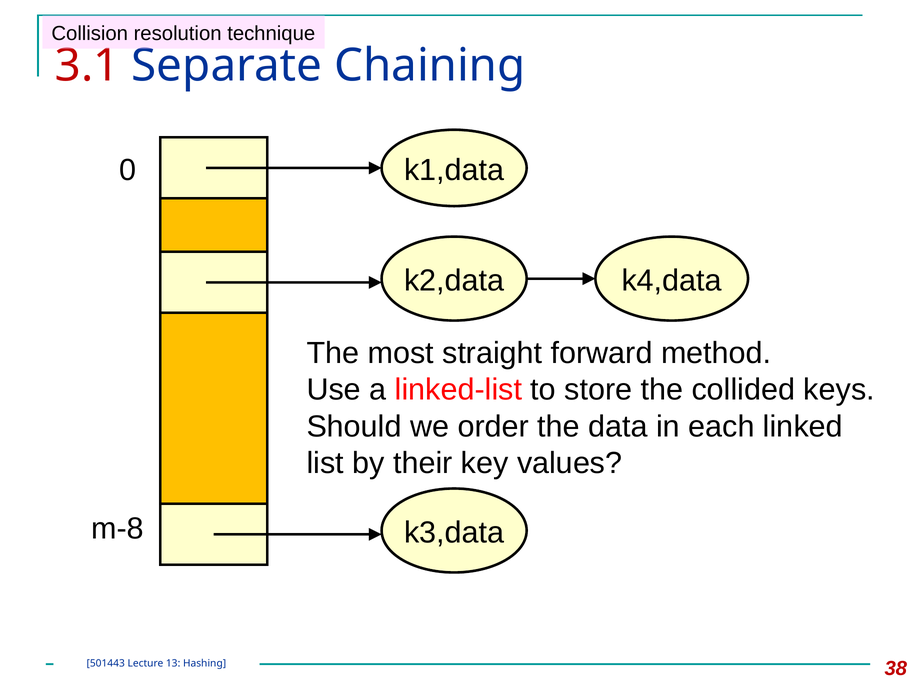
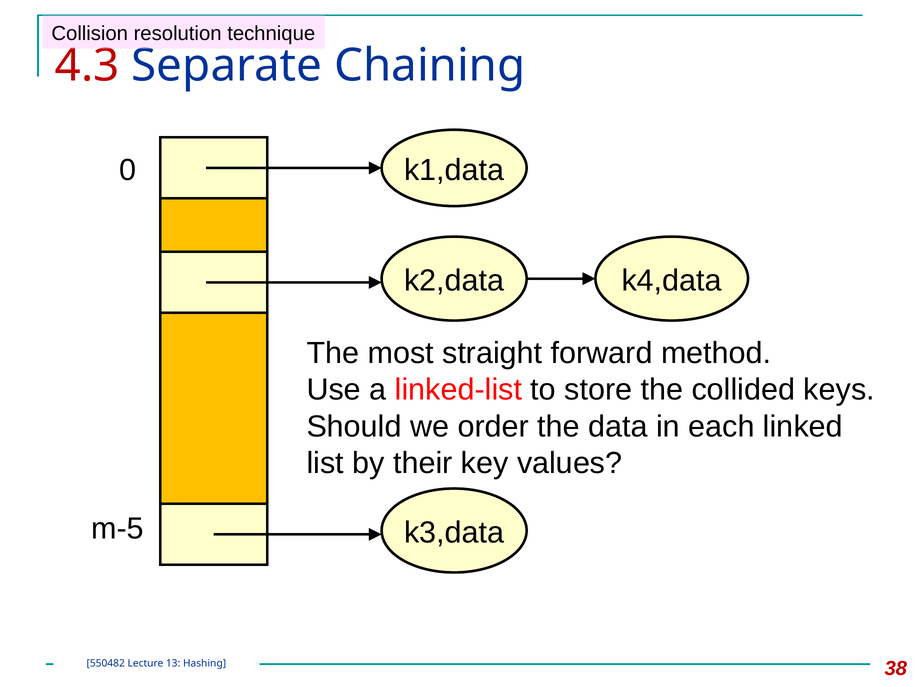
3.1: 3.1 -> 4.3 (87, 66)
m-8: m-8 -> m-5 (117, 529)
501443: 501443 -> 550482 (106, 663)
